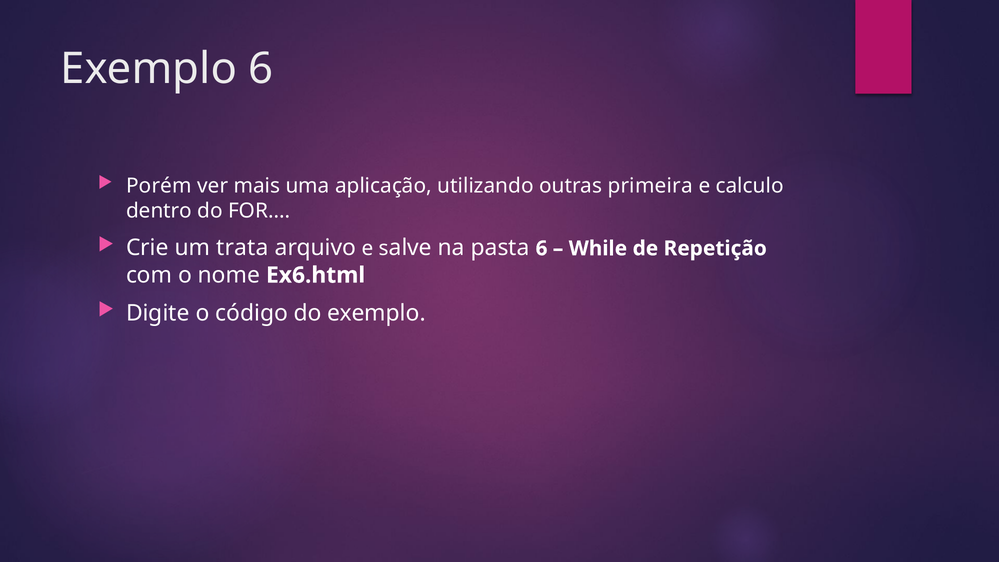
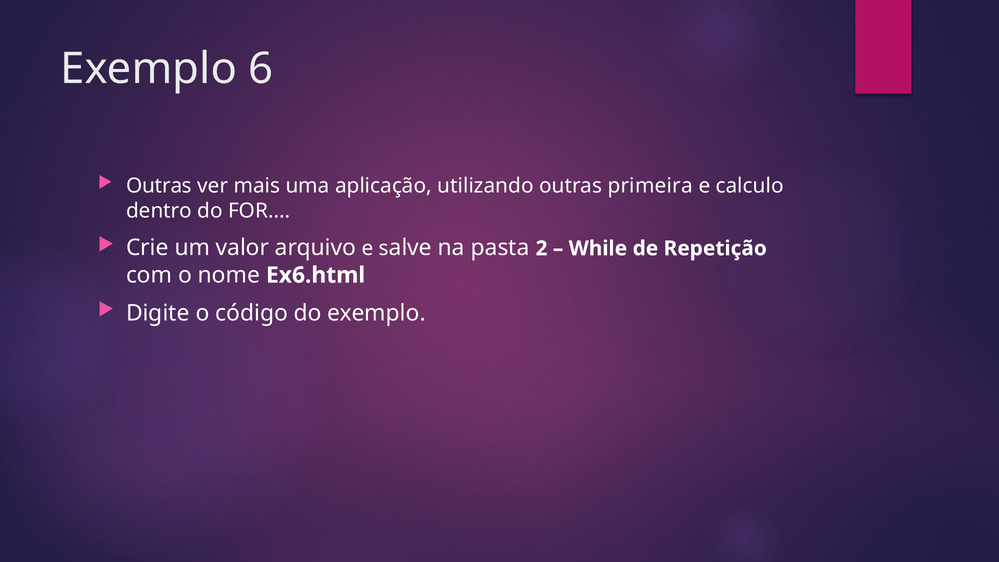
Porém: Porém -> Outras (159, 186)
trata: trata -> valor (243, 248)
pasta 6: 6 -> 2 (542, 248)
